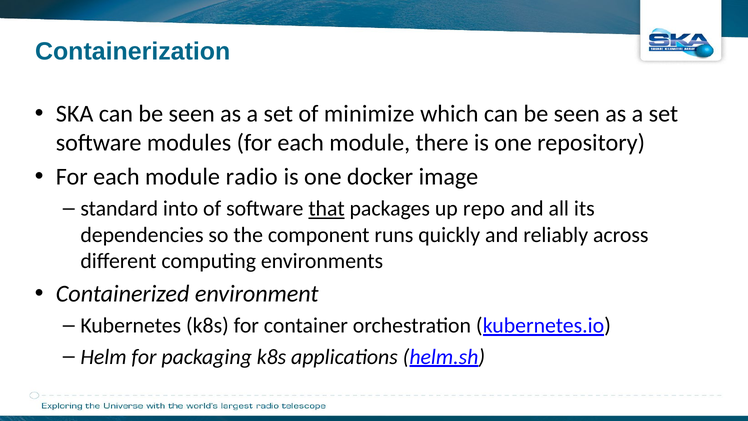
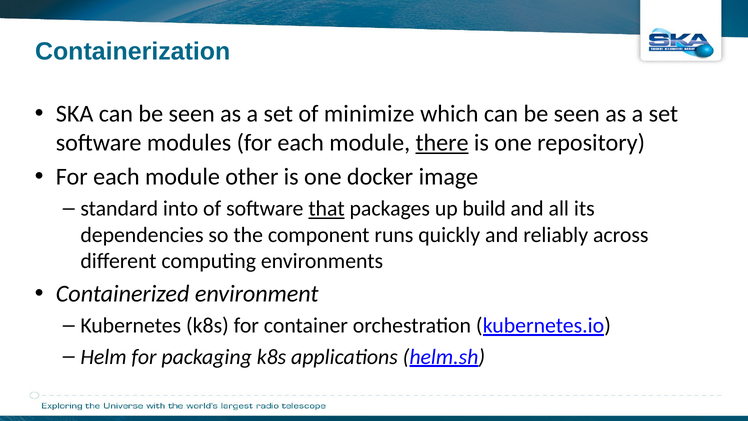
there underline: none -> present (442, 143)
radio: radio -> other (252, 177)
repo: repo -> build (484, 209)
